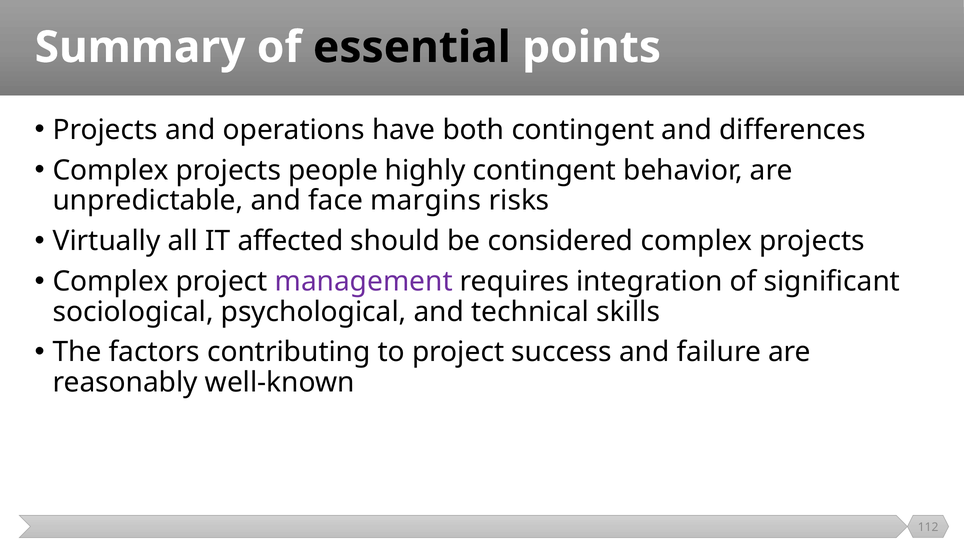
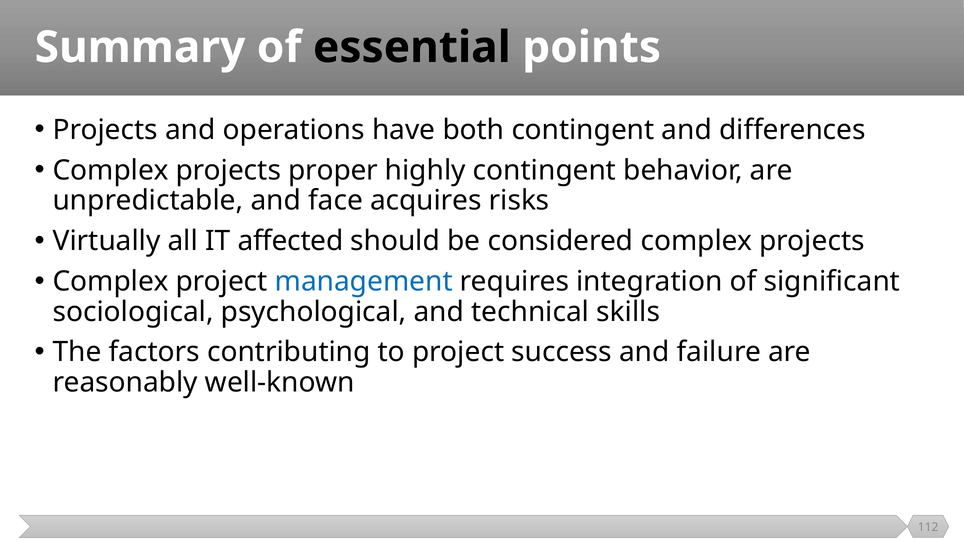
people: people -> proper (333, 170)
margins: margins -> acquires (426, 201)
management colour: purple -> blue (364, 282)
